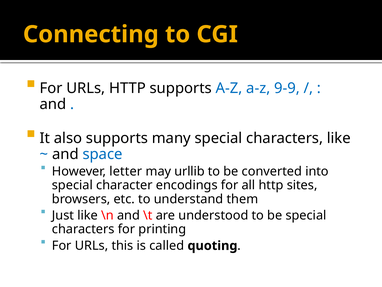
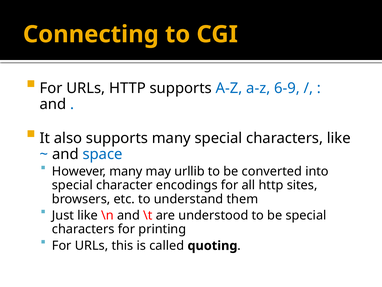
9-9: 9-9 -> 6-9 (287, 88)
However letter: letter -> many (126, 171)
